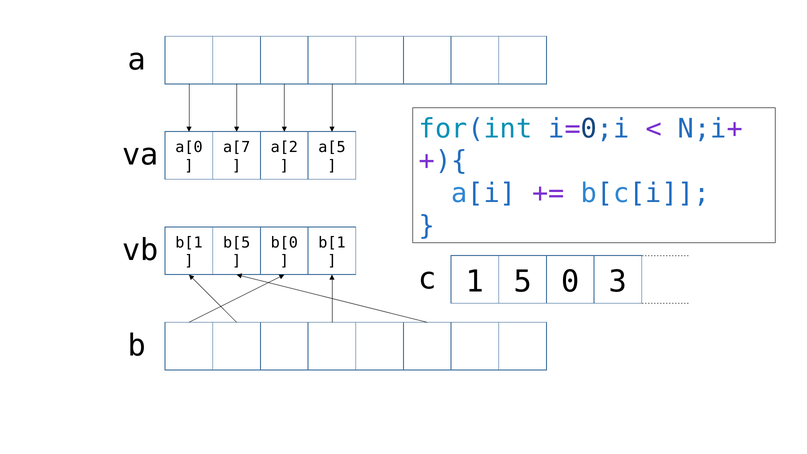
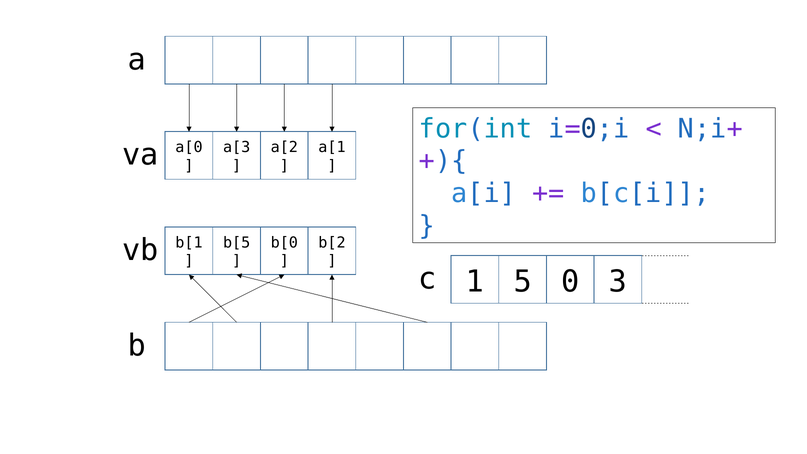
a[7: a[7 -> a[3 (237, 147)
a[5: a[5 -> a[1 (332, 147)
b[1: b[1 -> b[2 (332, 243)
